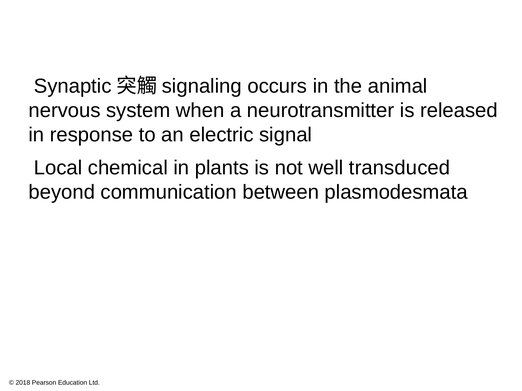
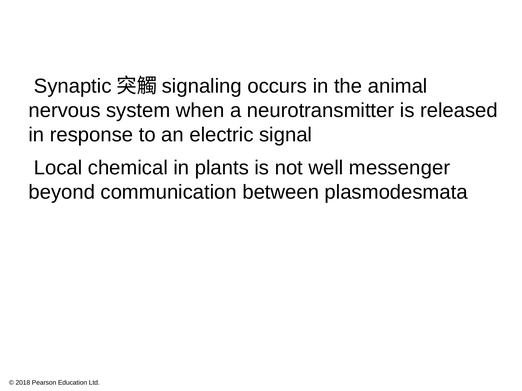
transduced: transduced -> messenger (400, 168)
